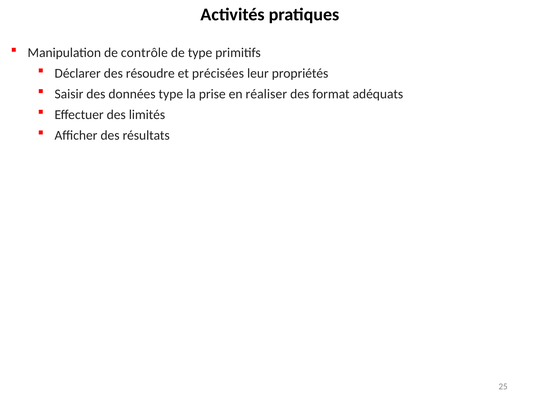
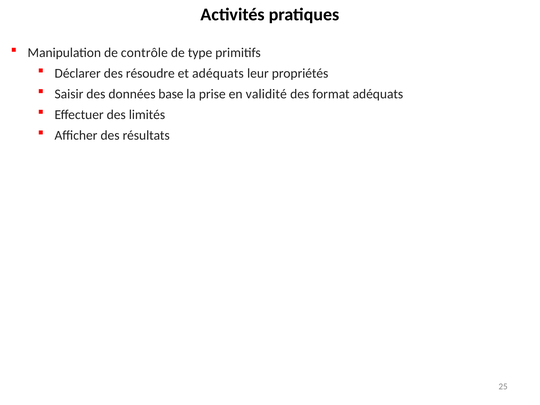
et précisées: précisées -> adéquats (218, 73)
données type: type -> base (171, 94)
réaliser: réaliser -> validité (266, 94)
